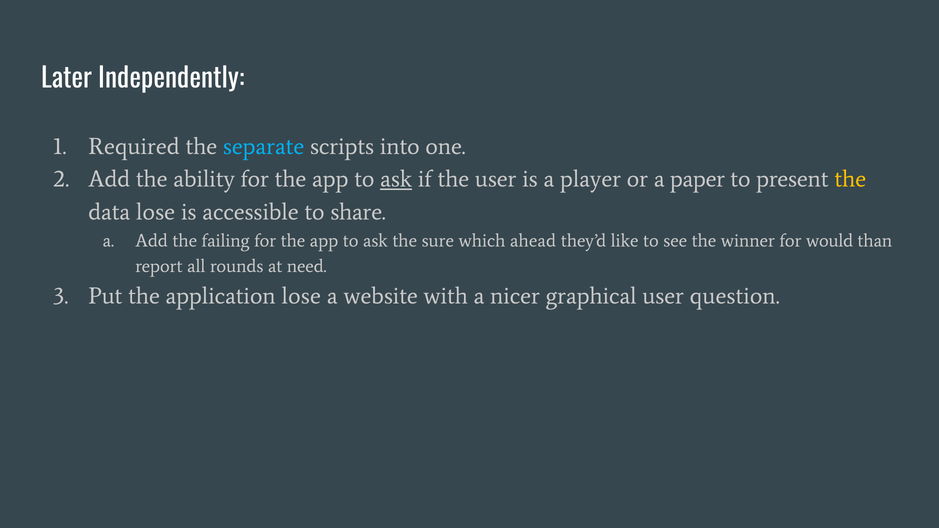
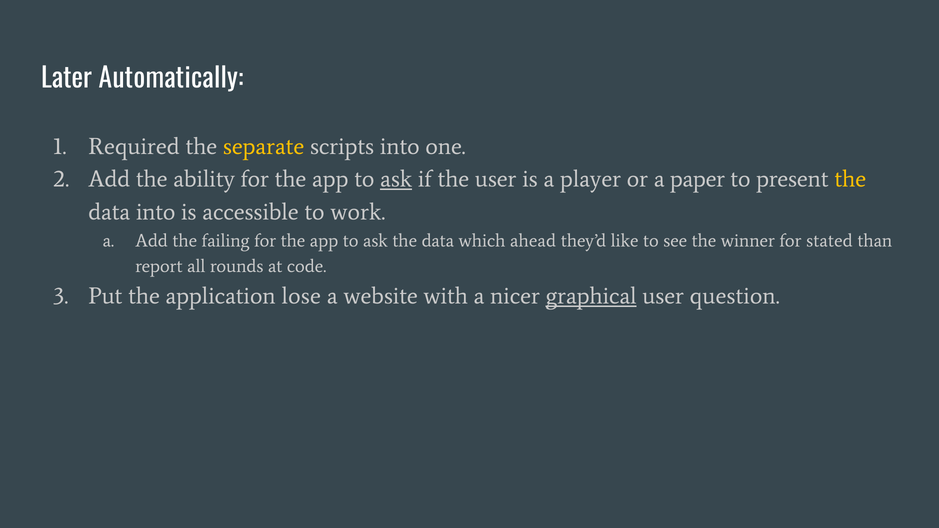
Independently: Independently -> Automatically (171, 79)
separate colour: light blue -> yellow (264, 147)
data lose: lose -> into (156, 212)
share: share -> work (358, 212)
ask the sure: sure -> data (438, 241)
would: would -> stated (829, 241)
need: need -> code (307, 266)
graphical underline: none -> present (591, 296)
